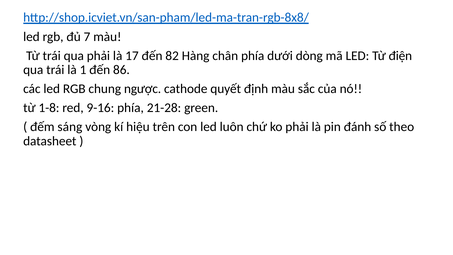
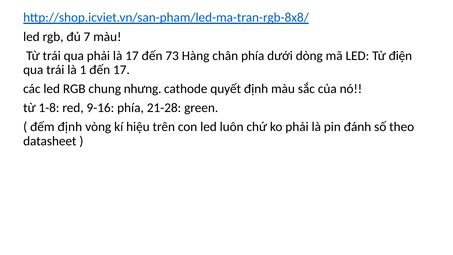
82: 82 -> 73 (172, 56)
đến 86: 86 -> 17 (121, 70)
ngược: ngược -> nhưng (143, 89)
đếm sáng: sáng -> định (70, 127)
